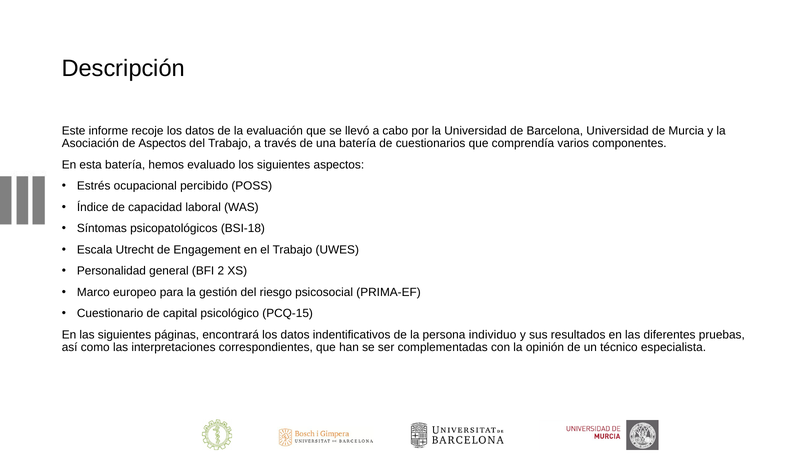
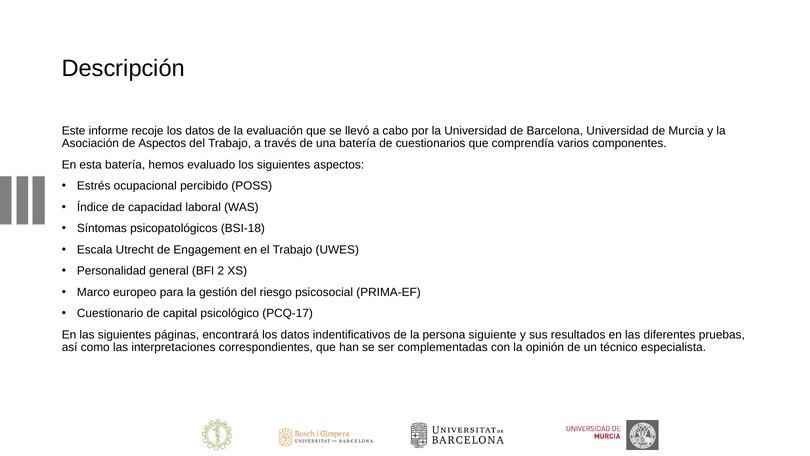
PCQ-15: PCQ-15 -> PCQ-17 (288, 313)
individuo: individuo -> siguiente (493, 334)
